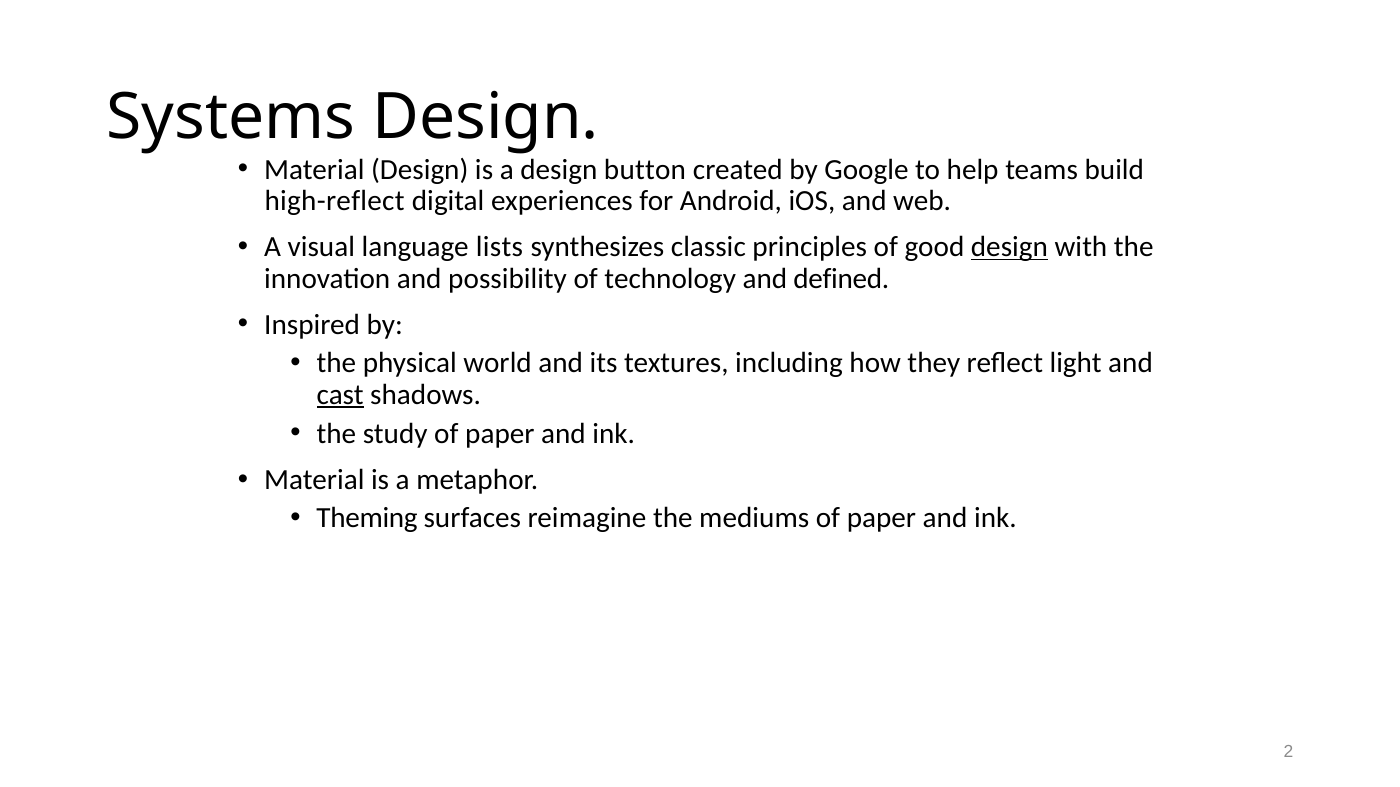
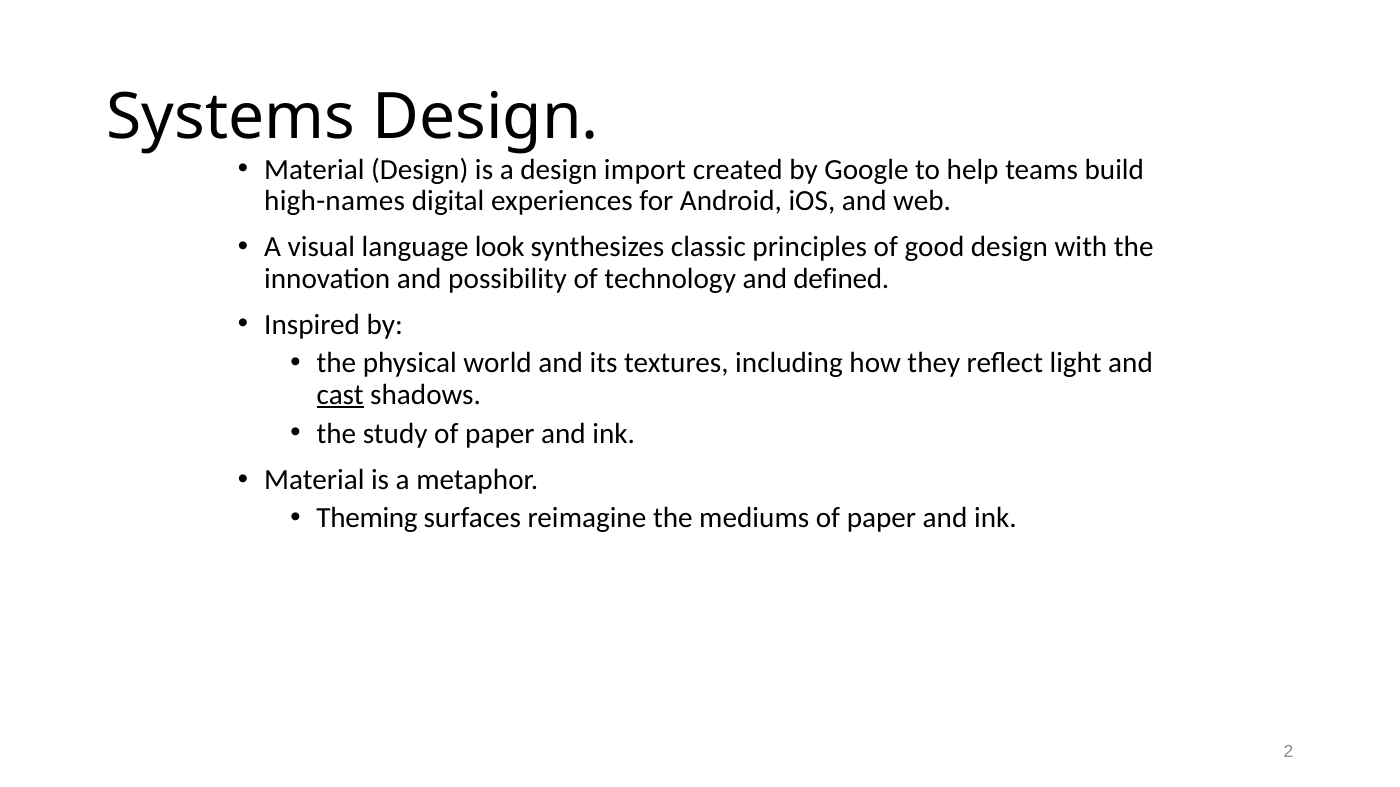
button: button -> import (645, 170)
high-reflect: high-reflect -> high-names (335, 201)
lists: lists -> look (500, 247)
design underline: present -> none (1009, 247)
